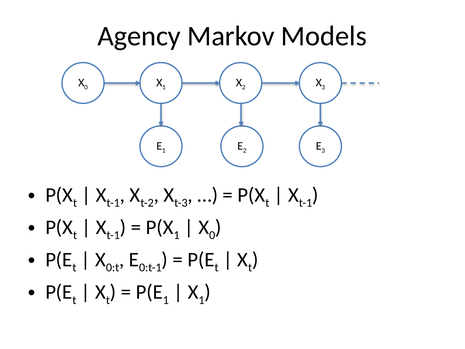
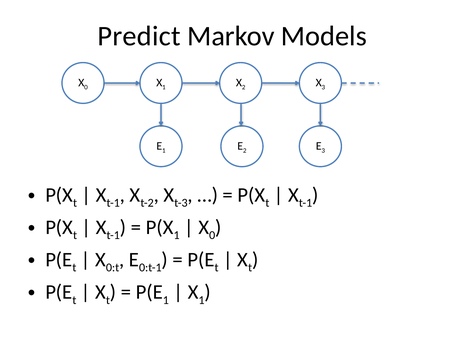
Agency: Agency -> Predict (139, 36)
